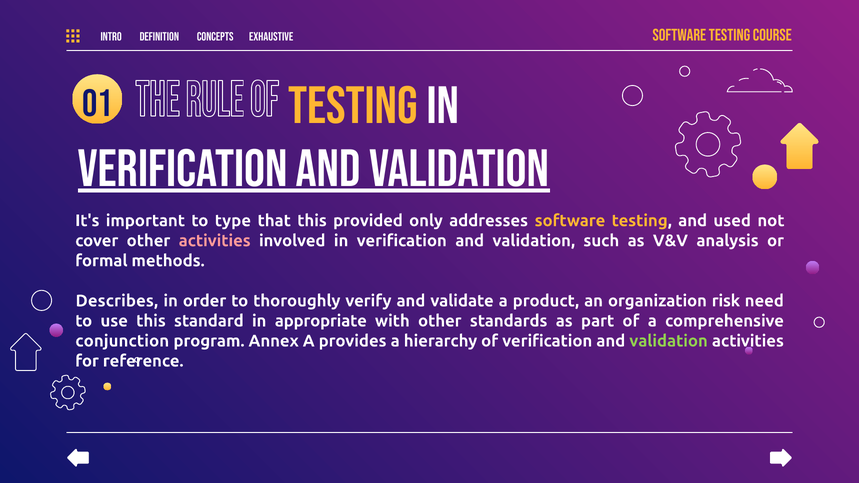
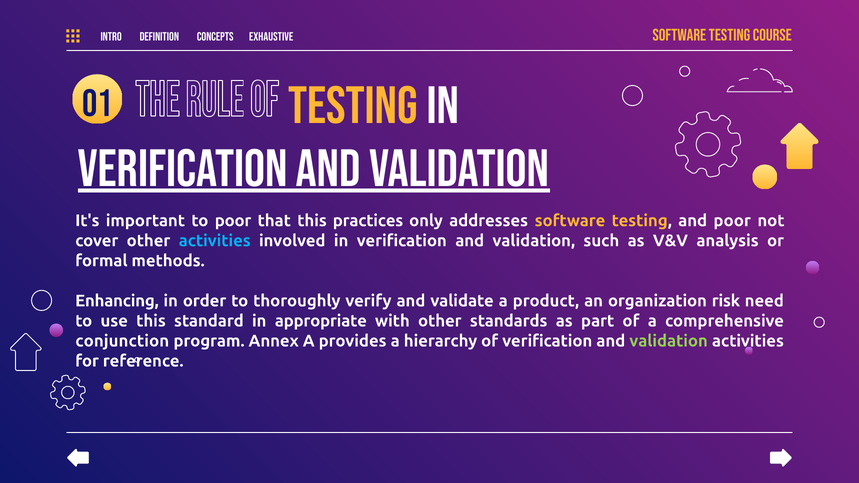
to type: type -> poor (233, 221)
provided: provided -> practices (368, 221)
and used: used -> poor (732, 221)
activities colour: pink -> light blue (215, 241)
Describes: Describes -> Enhancing (117, 301)
